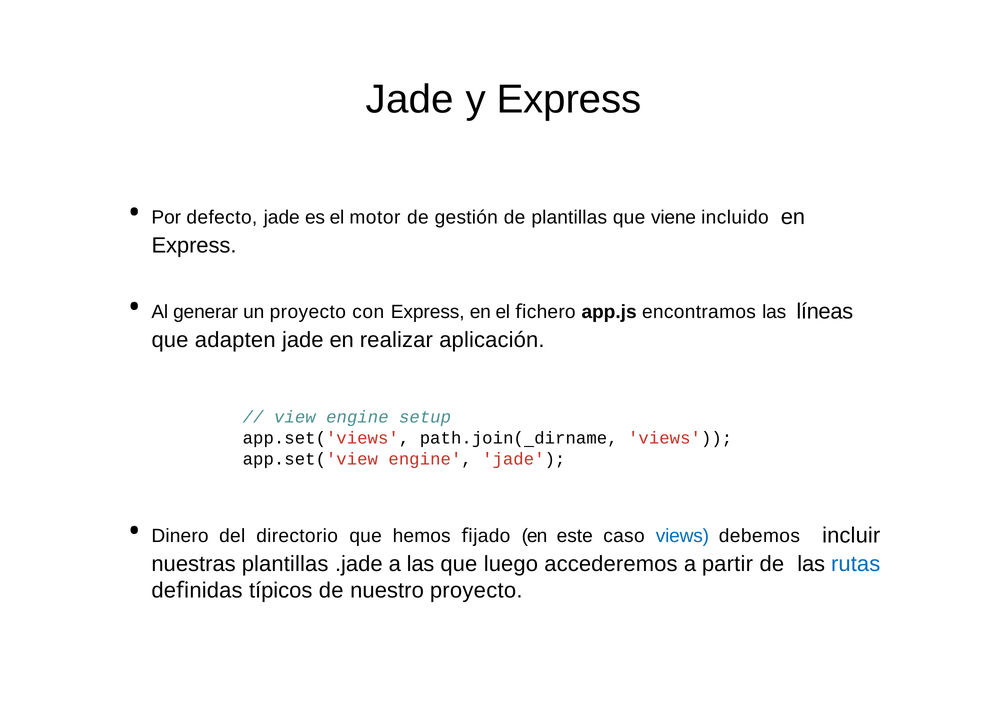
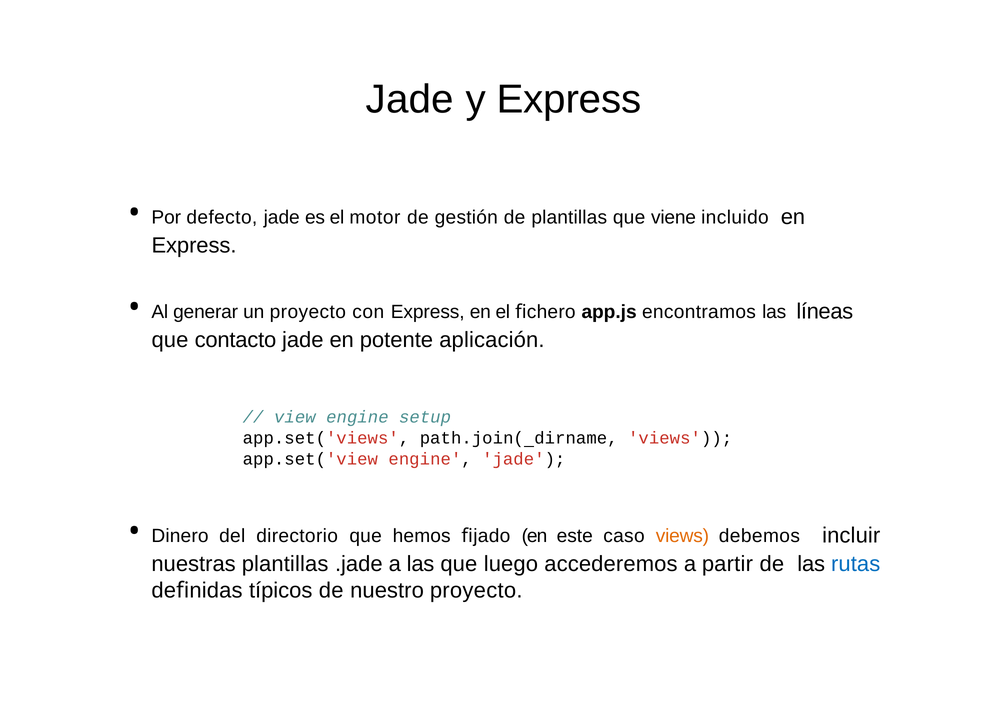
adapten: adapten -> contacto (235, 340)
realizar: realizar -> potente (396, 340)
views colour: blue -> orange (682, 536)
